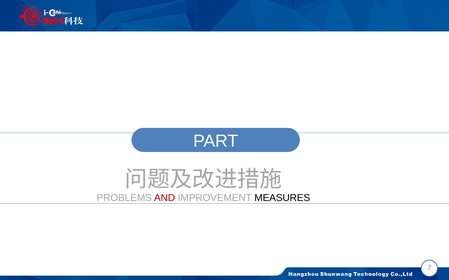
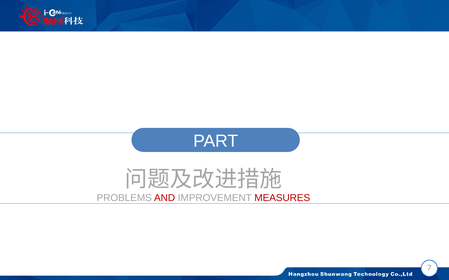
MEASURES colour: black -> red (282, 198)
